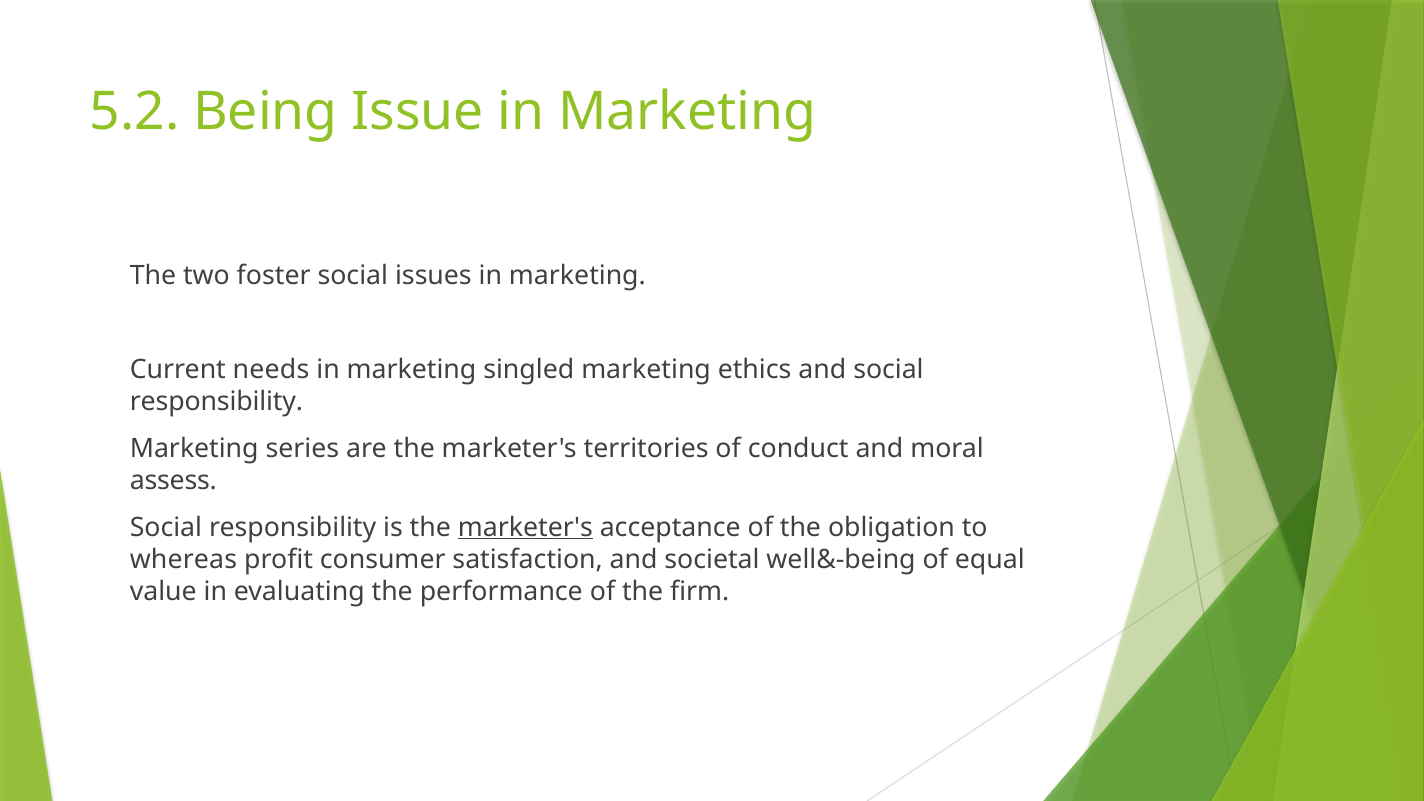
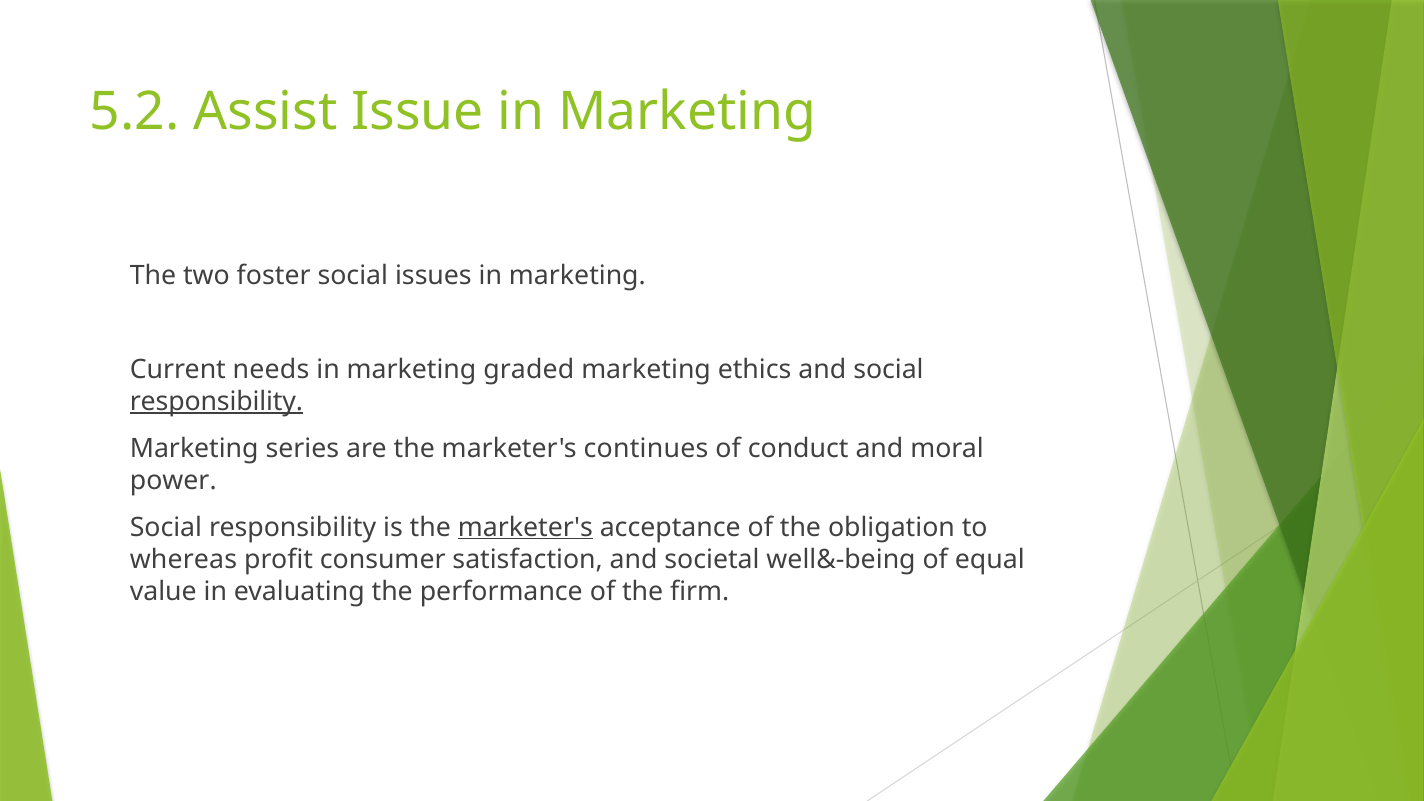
Being: Being -> Assist (265, 112)
singled: singled -> graded (529, 369)
responsibility underline: none -> present (216, 401)
territories: territories -> continues (646, 448)
assess: assess -> power (173, 480)
